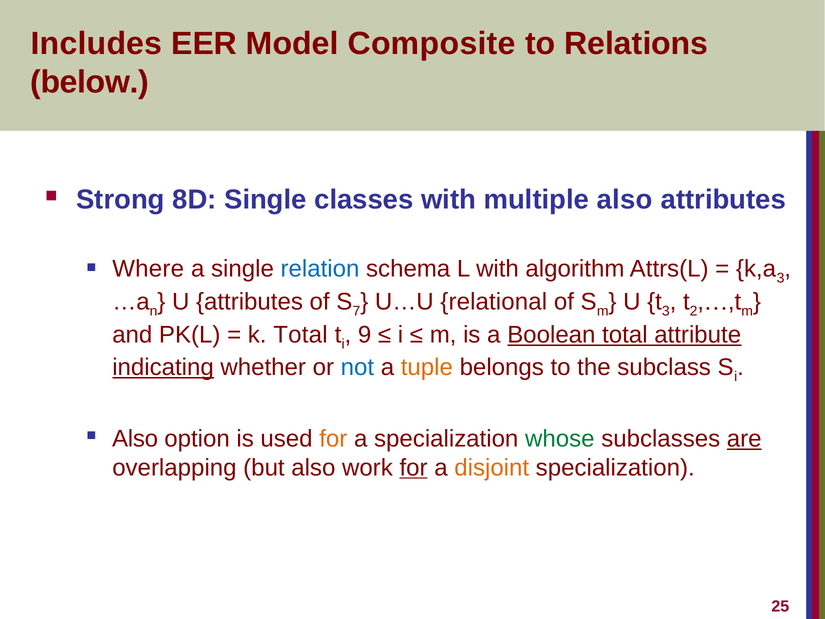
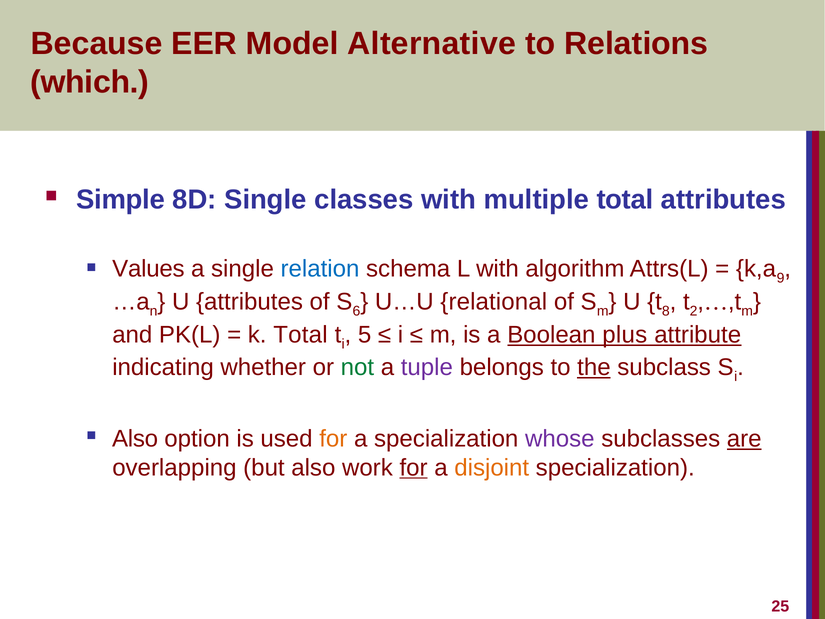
Includes: Includes -> Because (97, 44)
Composite: Composite -> Alternative (432, 44)
below: below -> which (90, 82)
Strong: Strong -> Simple (121, 200)
multiple also: also -> total (625, 200)
Where: Where -> Values (148, 269)
3: 3 -> 9 (781, 278)
7: 7 -> 6 (356, 311)
3: 3 -> 8 (666, 311)
9: 9 -> 5 (365, 334)
Boolean total: total -> plus (625, 334)
indicating underline: present -> none (163, 367)
not colour: blue -> green (357, 367)
tuple colour: orange -> purple (427, 367)
the underline: none -> present (594, 367)
whose colour: green -> purple (560, 439)
